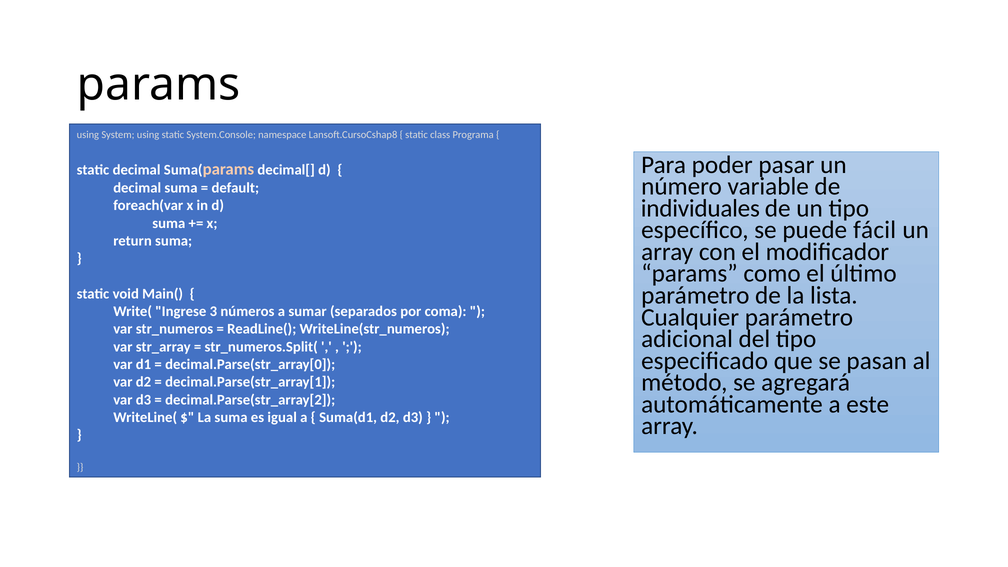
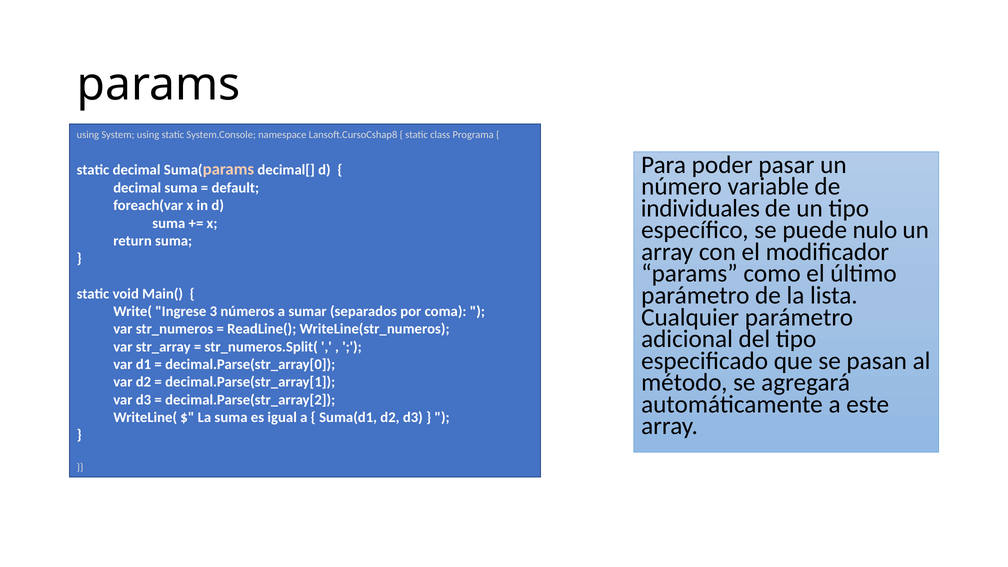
fácil: fácil -> nulo (875, 230)
